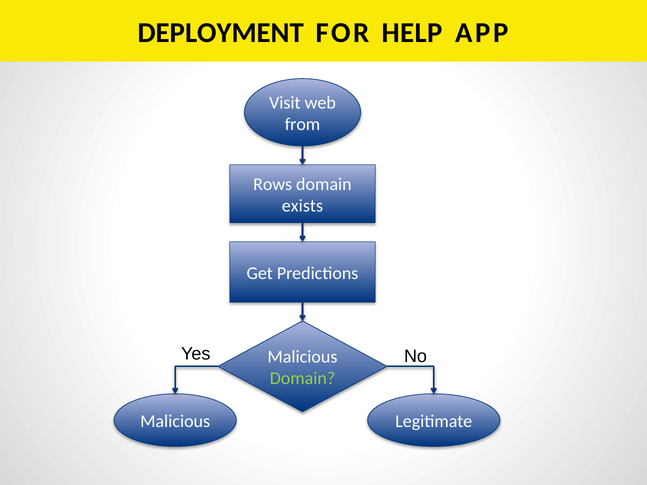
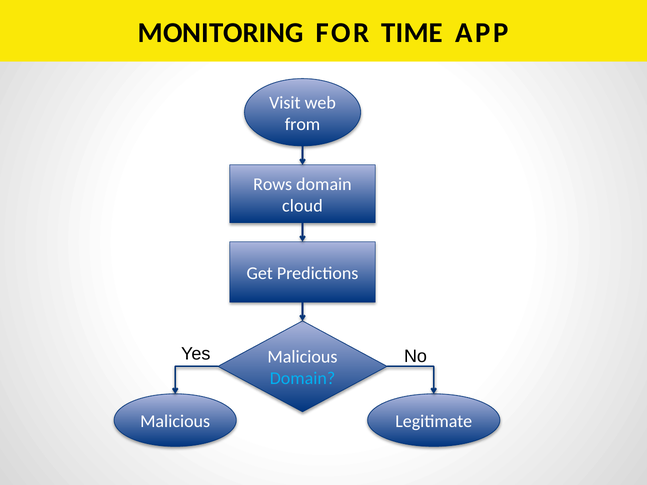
DEPLOYMENT: DEPLOYMENT -> MONITORING (221, 33)
HELP: HELP -> TIME (412, 33)
exists: exists -> cloud (302, 206)
Domain colour: light green -> light blue (302, 379)
